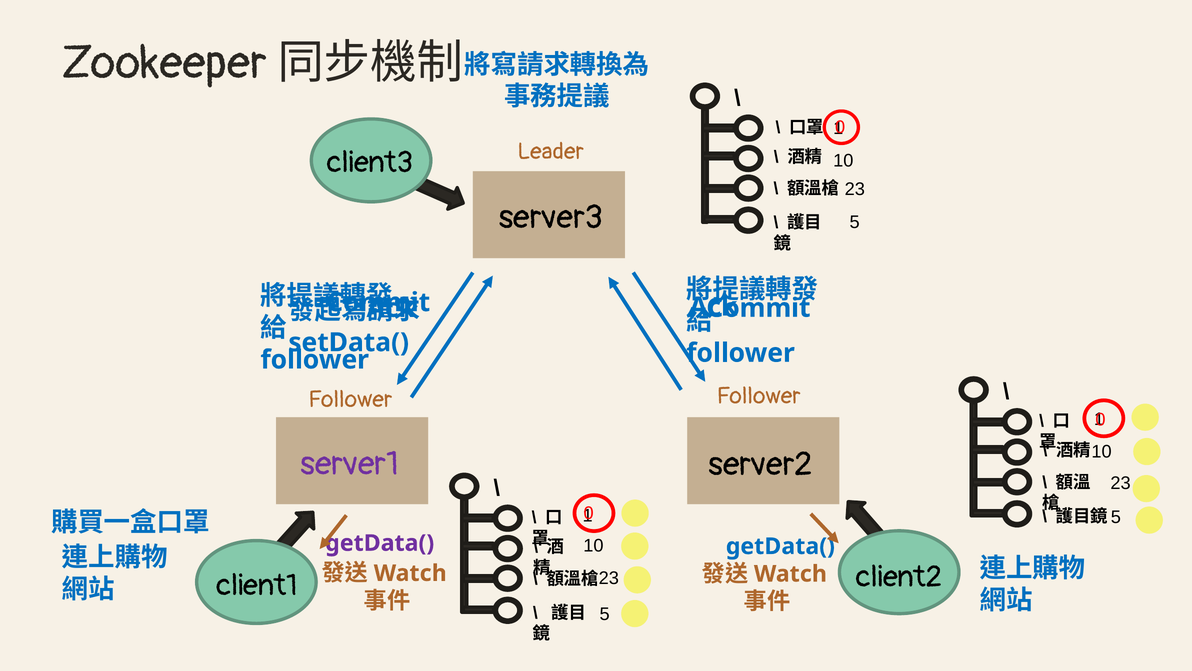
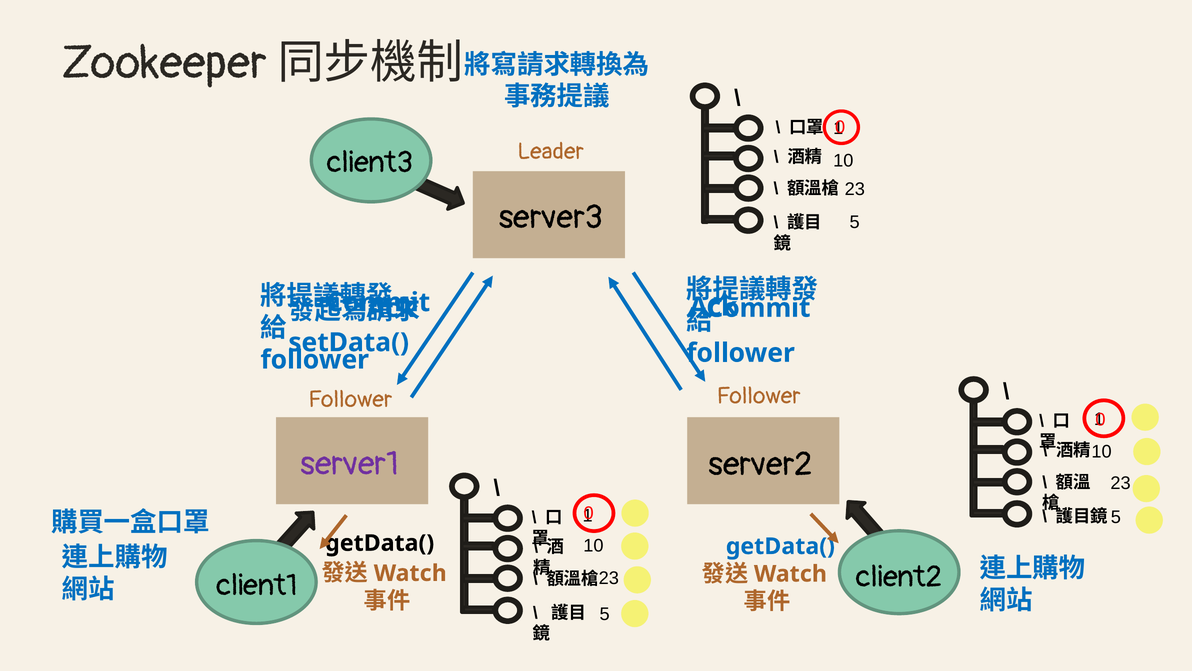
getData( colour: purple -> black (380, 543)
